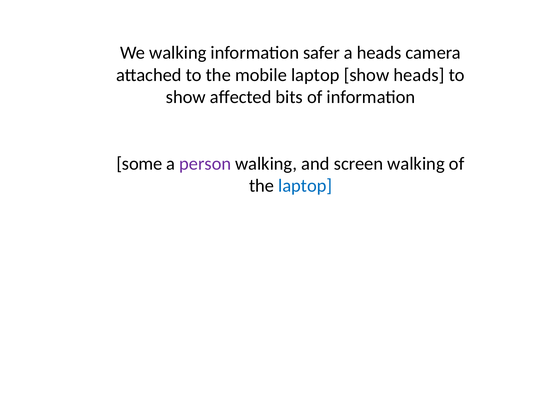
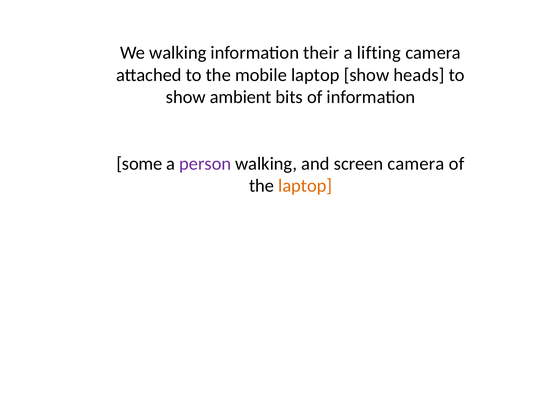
safer: safer -> their (321, 53)
a heads: heads -> lifting (379, 53)
affected: affected -> ambient (241, 97)
screen walking: walking -> camera (416, 164)
laptop colour: blue -> orange (305, 186)
